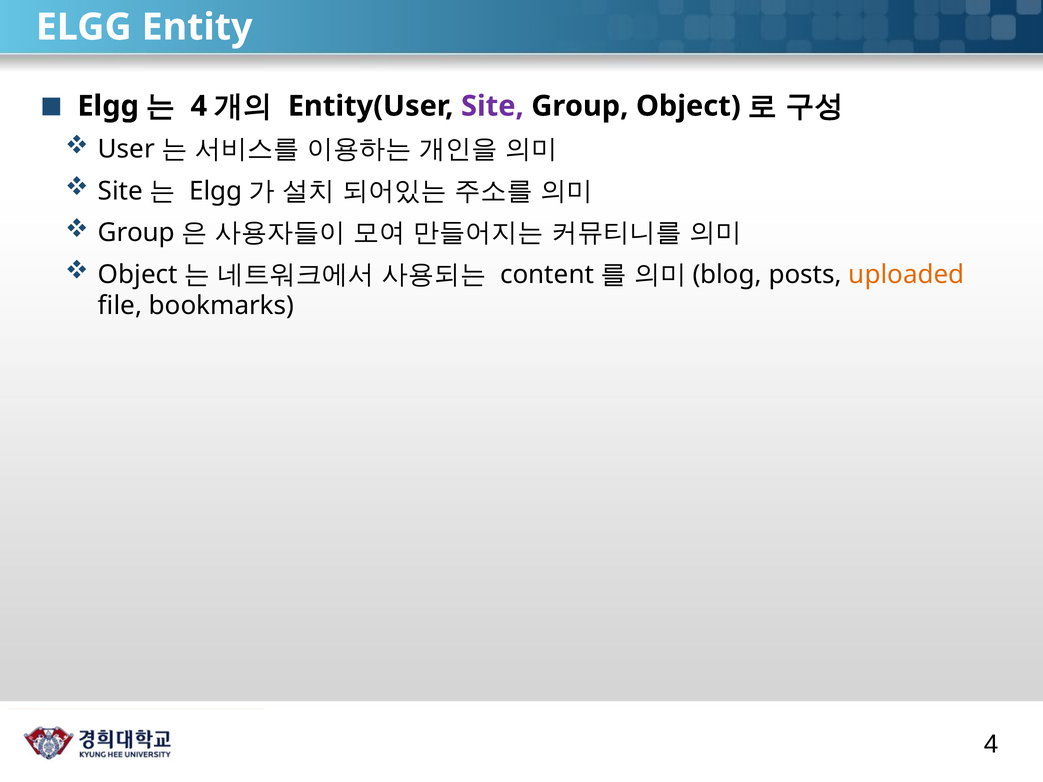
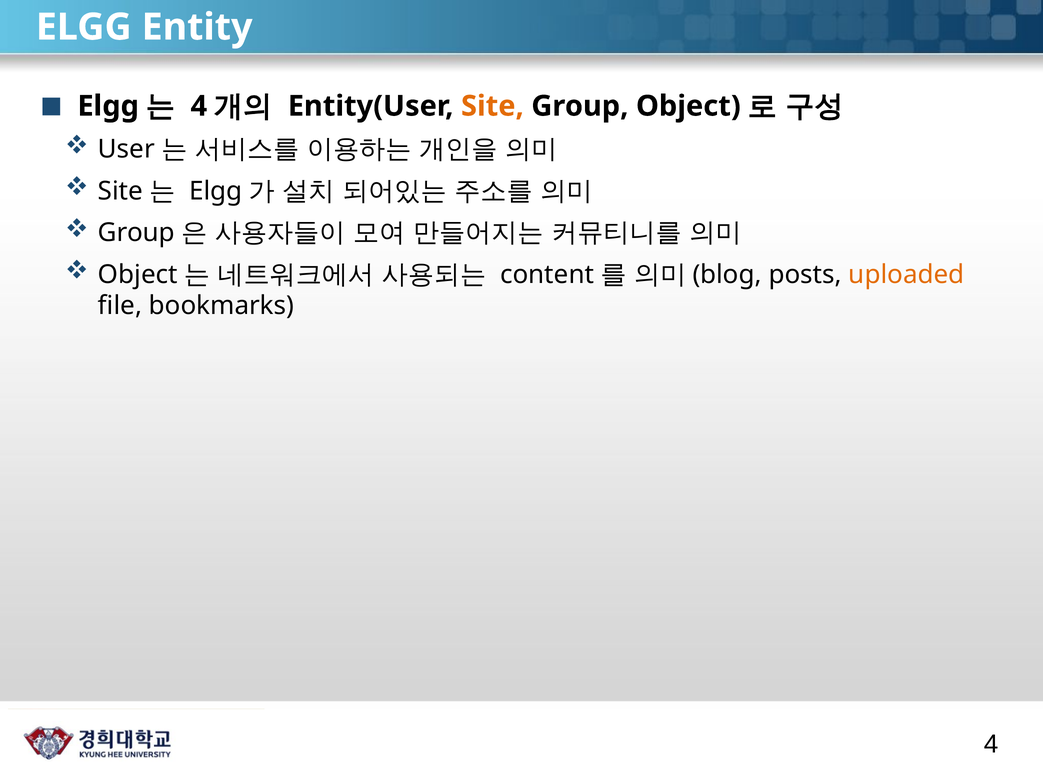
Site colour: purple -> orange (492, 106)
